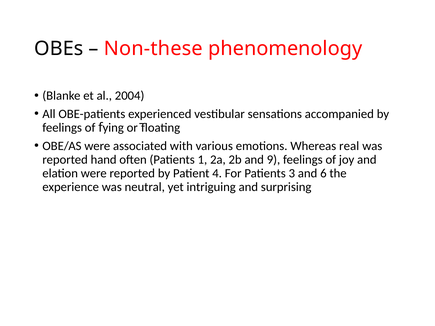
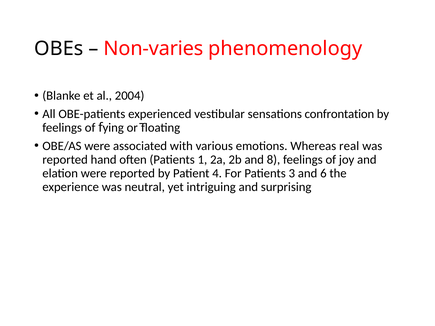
Non-these: Non-these -> Non-varies (153, 49)
accompanied: accompanied -> confrontation (339, 114)
9: 9 -> 8 (273, 160)
